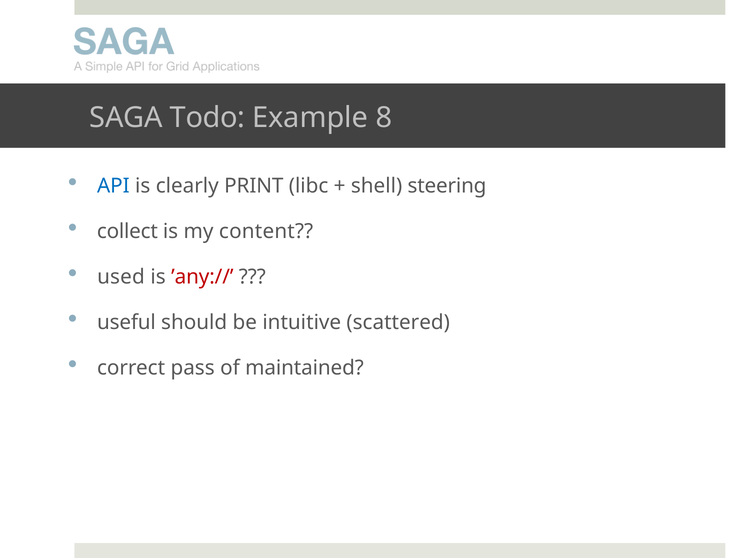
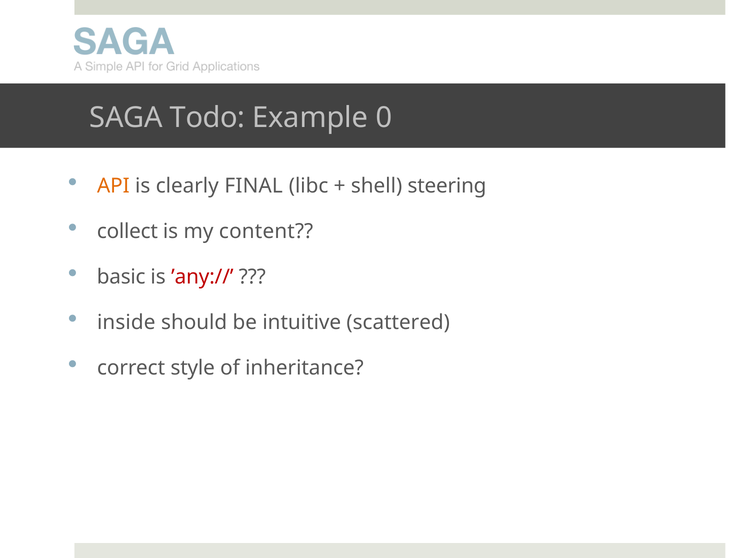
8: 8 -> 0 (384, 118)
API colour: blue -> orange (113, 186)
PRINT: PRINT -> FINAL (254, 186)
used: used -> basic (121, 277)
useful: useful -> inside (126, 322)
pass: pass -> style (193, 368)
maintained: maintained -> inheritance (304, 368)
